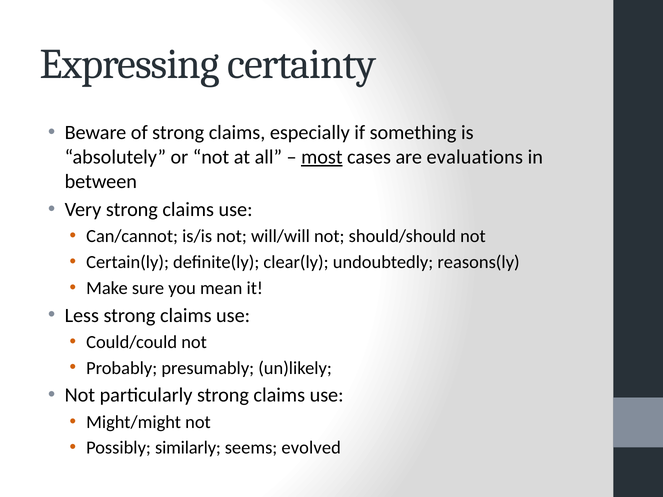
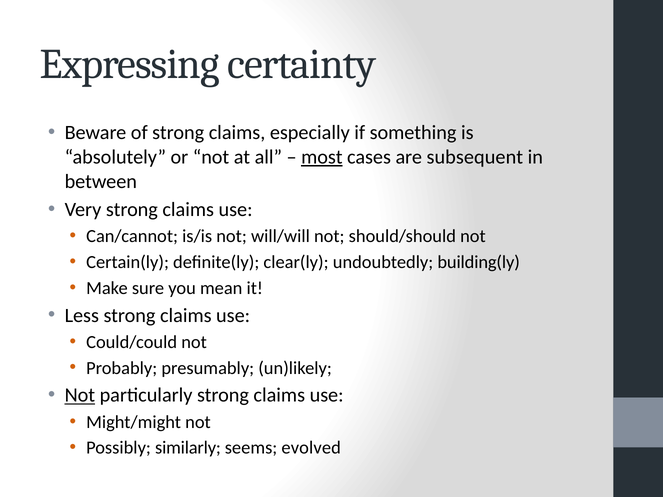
evaluations: evaluations -> subsequent (475, 157)
reasons(ly: reasons(ly -> building(ly (479, 262)
Not underline: none -> present (80, 395)
